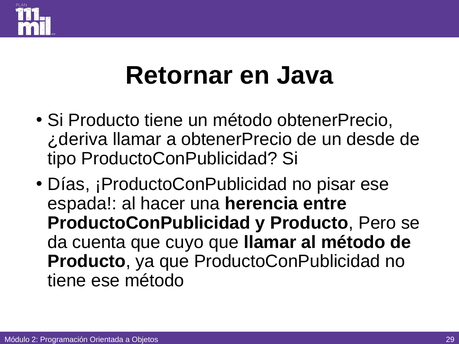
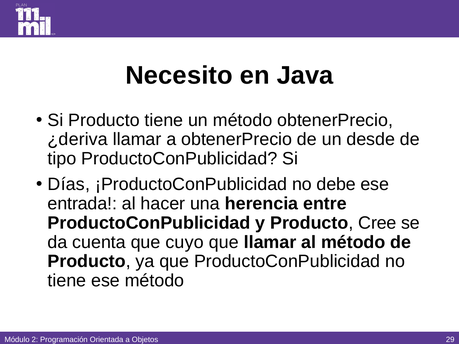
Retornar: Retornar -> Necesito (179, 76)
pisar: pisar -> debe (336, 184)
espada: espada -> entrada (82, 204)
Pero: Pero -> Cree (377, 223)
